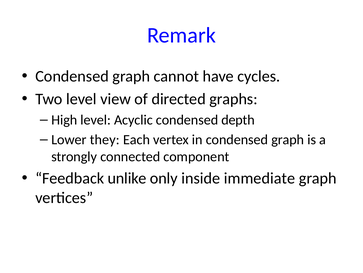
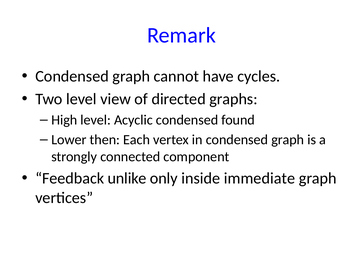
depth: depth -> found (238, 120)
they: they -> then (105, 139)
